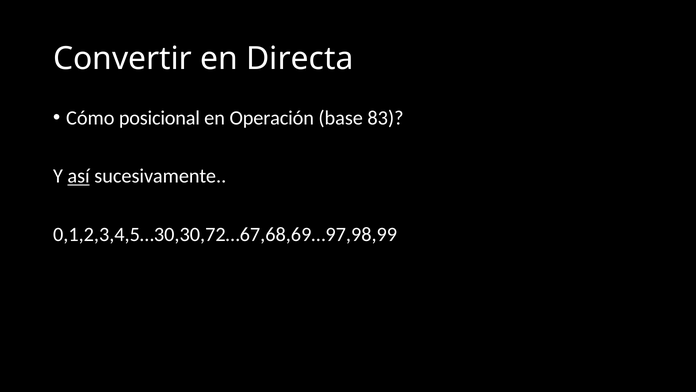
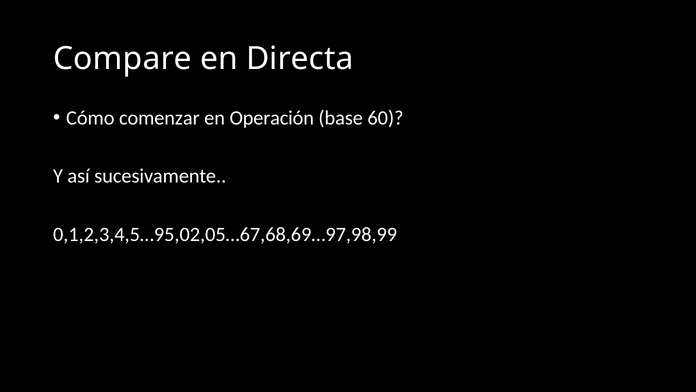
Convertir: Convertir -> Compare (122, 58)
posicional: posicional -> comenzar (159, 118)
83: 83 -> 60 (386, 118)
así underline: present -> none (79, 176)
0,1,2,3,4,5…30,30,72…67,68,69…97,98,99: 0,1,2,3,4,5…30,30,72…67,68,69…97,98,99 -> 0,1,2,3,4,5…95,02,05…67,68,69…97,98,99 (225, 234)
